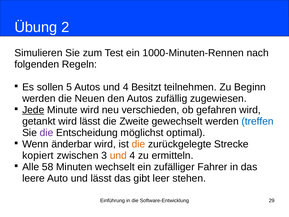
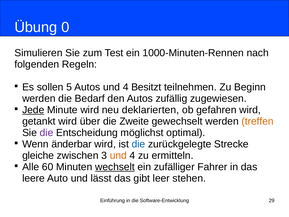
2: 2 -> 0 (65, 27)
Neuen: Neuen -> Bedarf (90, 98)
verschieden: verschieden -> deklarierten (150, 110)
wird lässt: lässt -> über (90, 121)
treffen colour: blue -> orange (258, 121)
die colour: orange -> blue (138, 144)
kopiert: kopiert -> gleiche (38, 155)
58: 58 -> 60 (48, 167)
wechselt underline: none -> present (115, 167)
